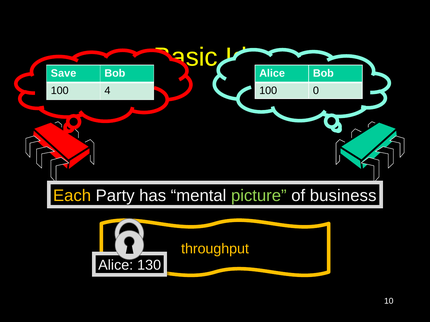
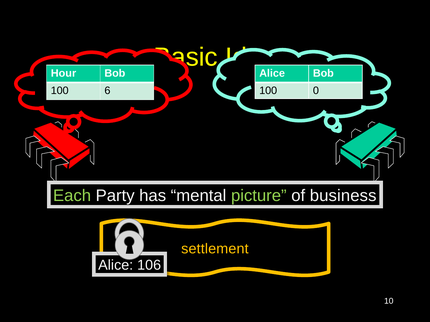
Save: Save -> Hour (64, 73)
4: 4 -> 6 (107, 91)
Each colour: yellow -> light green (72, 196)
throughput: throughput -> settlement (215, 249)
130: 130 -> 106 (149, 266)
